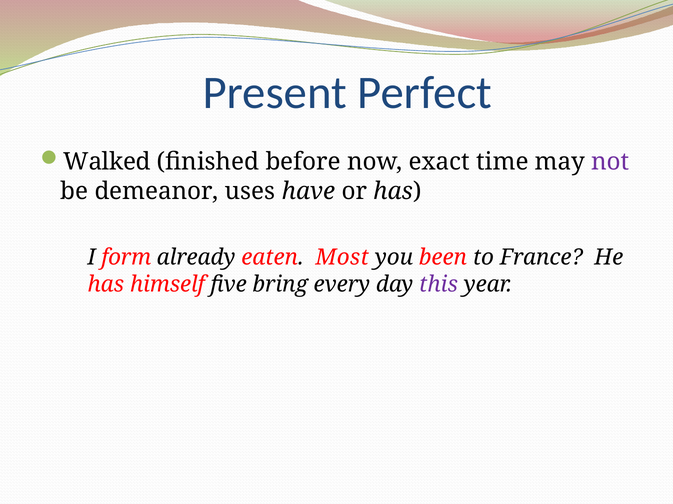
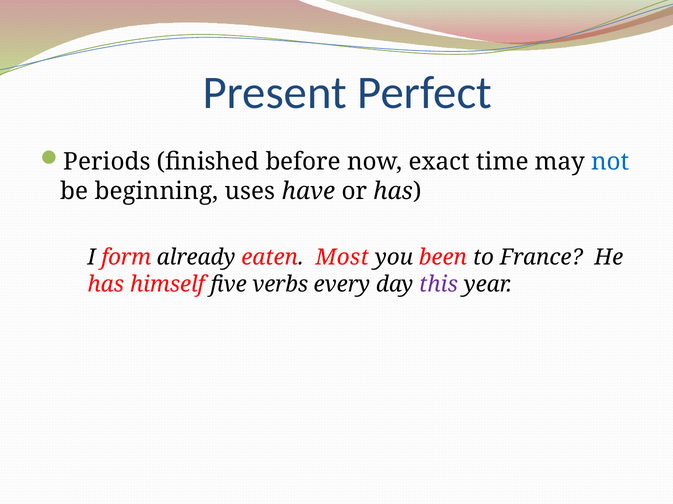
Walked: Walked -> Periods (107, 162)
not colour: purple -> blue (610, 162)
demeanor: demeanor -> beginning (156, 191)
bring: bring -> verbs (280, 285)
